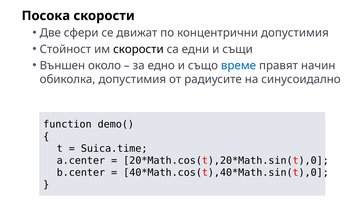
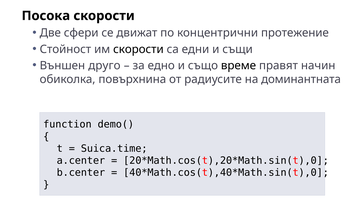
концентрични допустимия: допустимия -> протежение (295, 33)
около: около -> друго (104, 66)
време colour: blue -> black (238, 66)
обиколка допустимия: допустимия -> повърхнина (132, 79)
синусоидално: синусоидално -> доминантната (301, 79)
